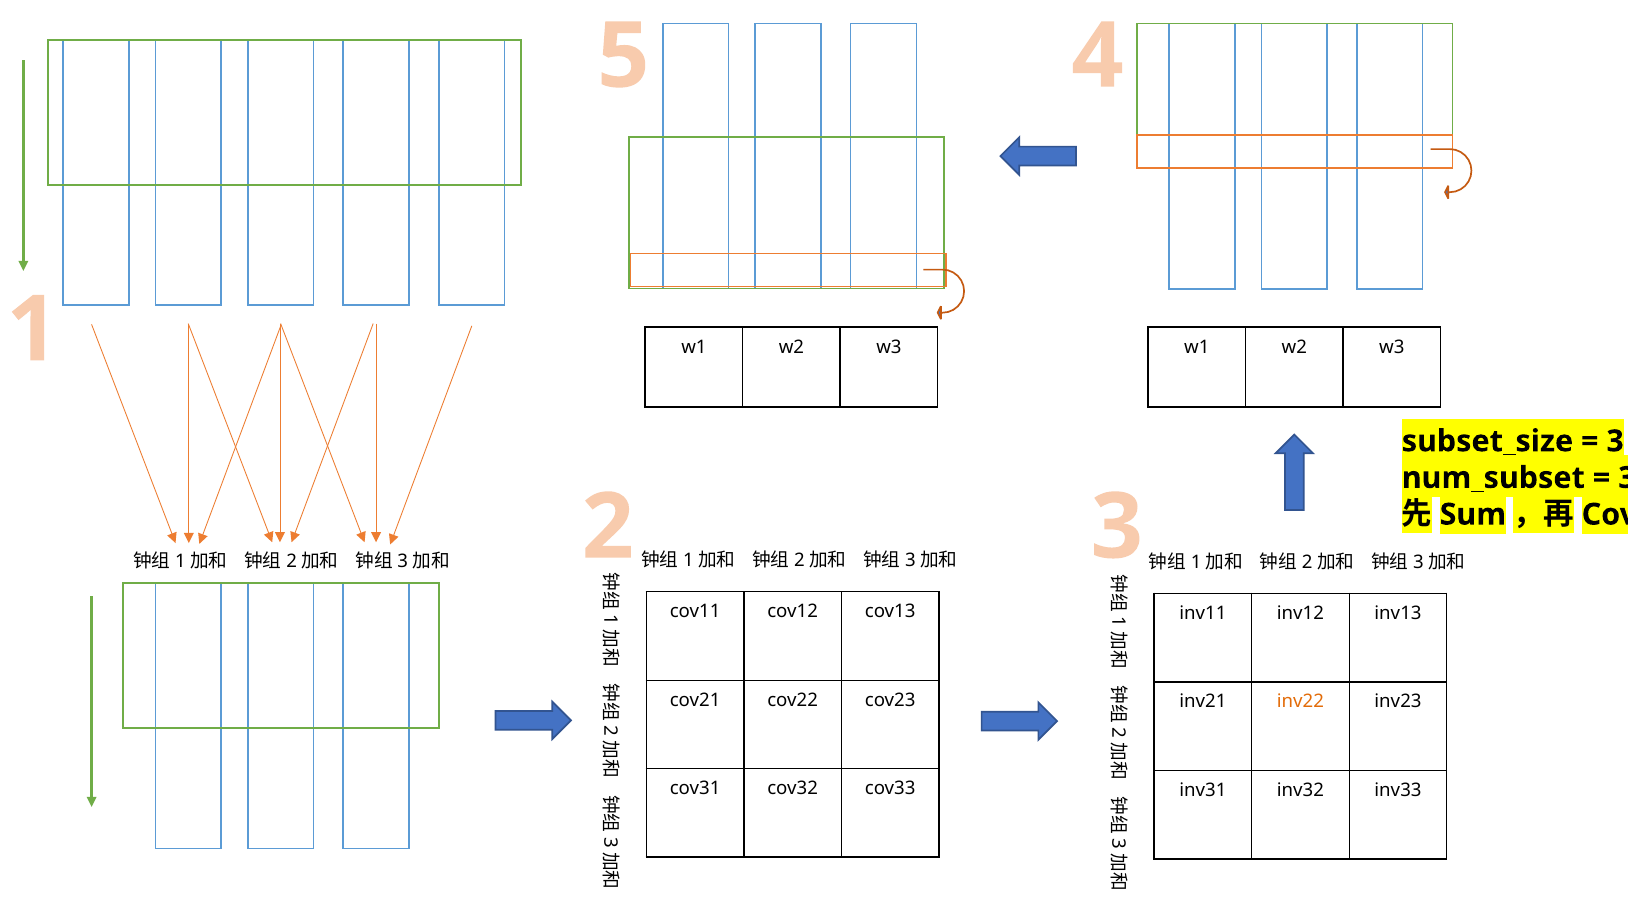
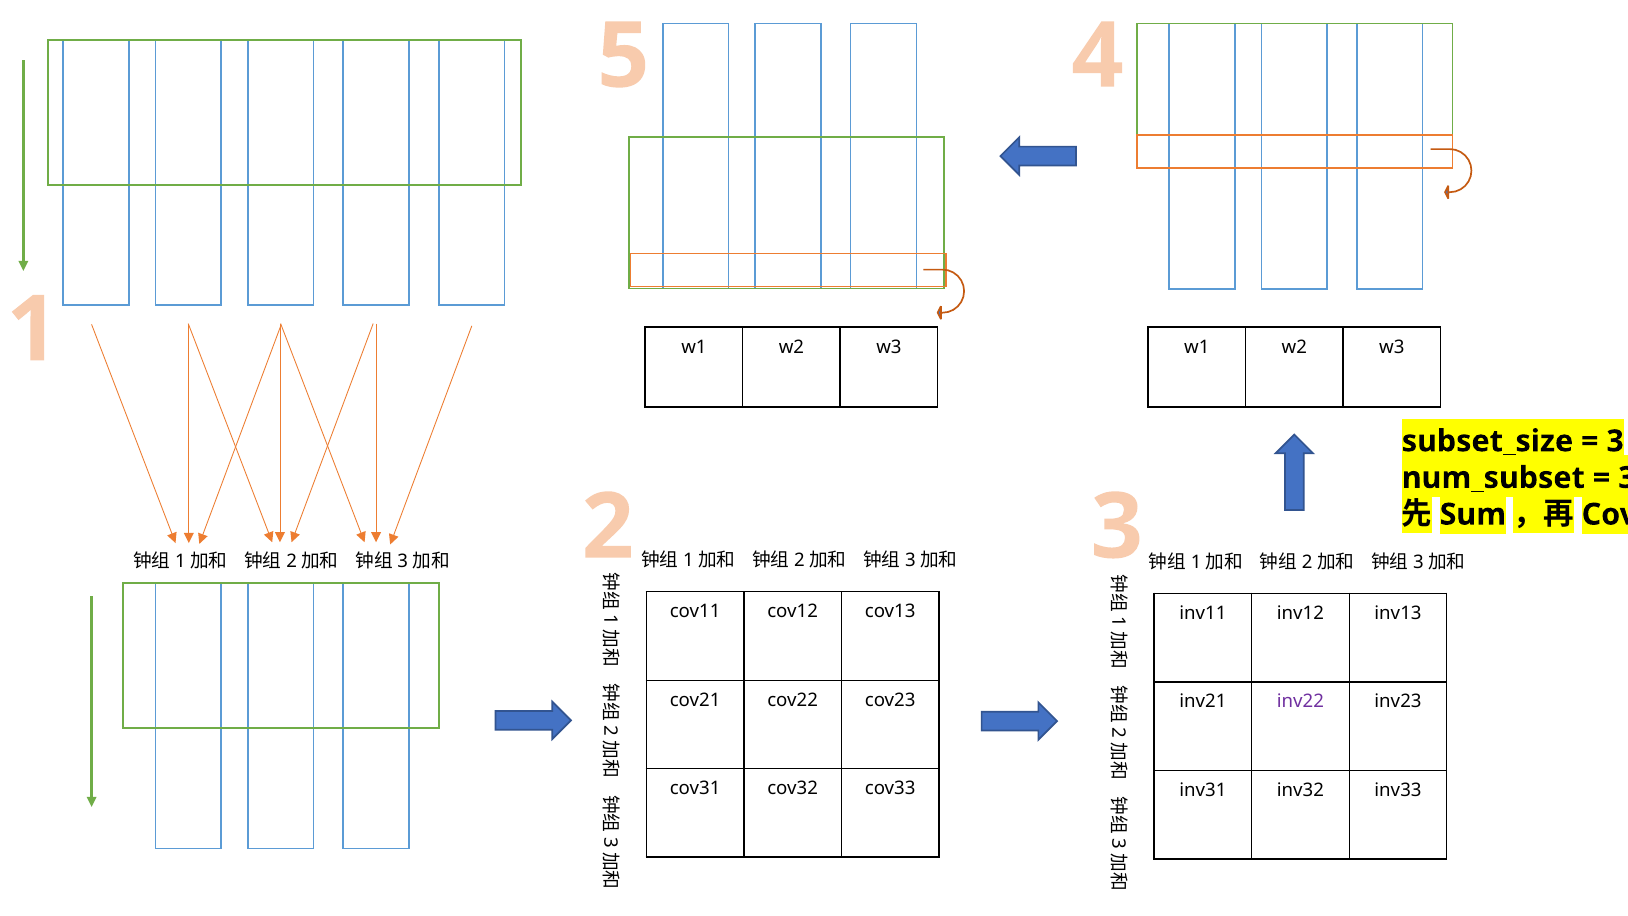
inv22 colour: orange -> purple (1300, 702)
